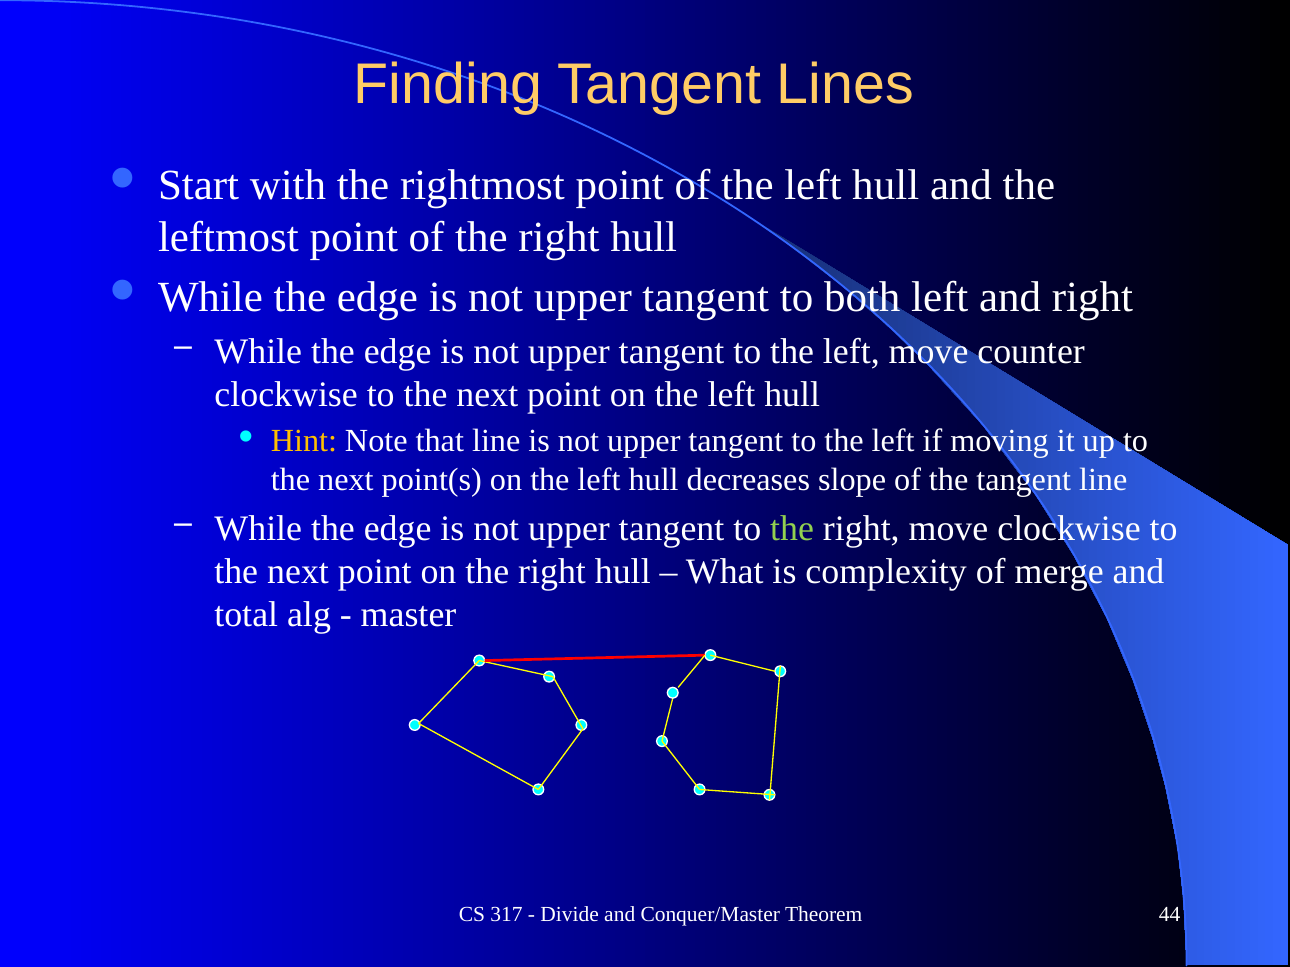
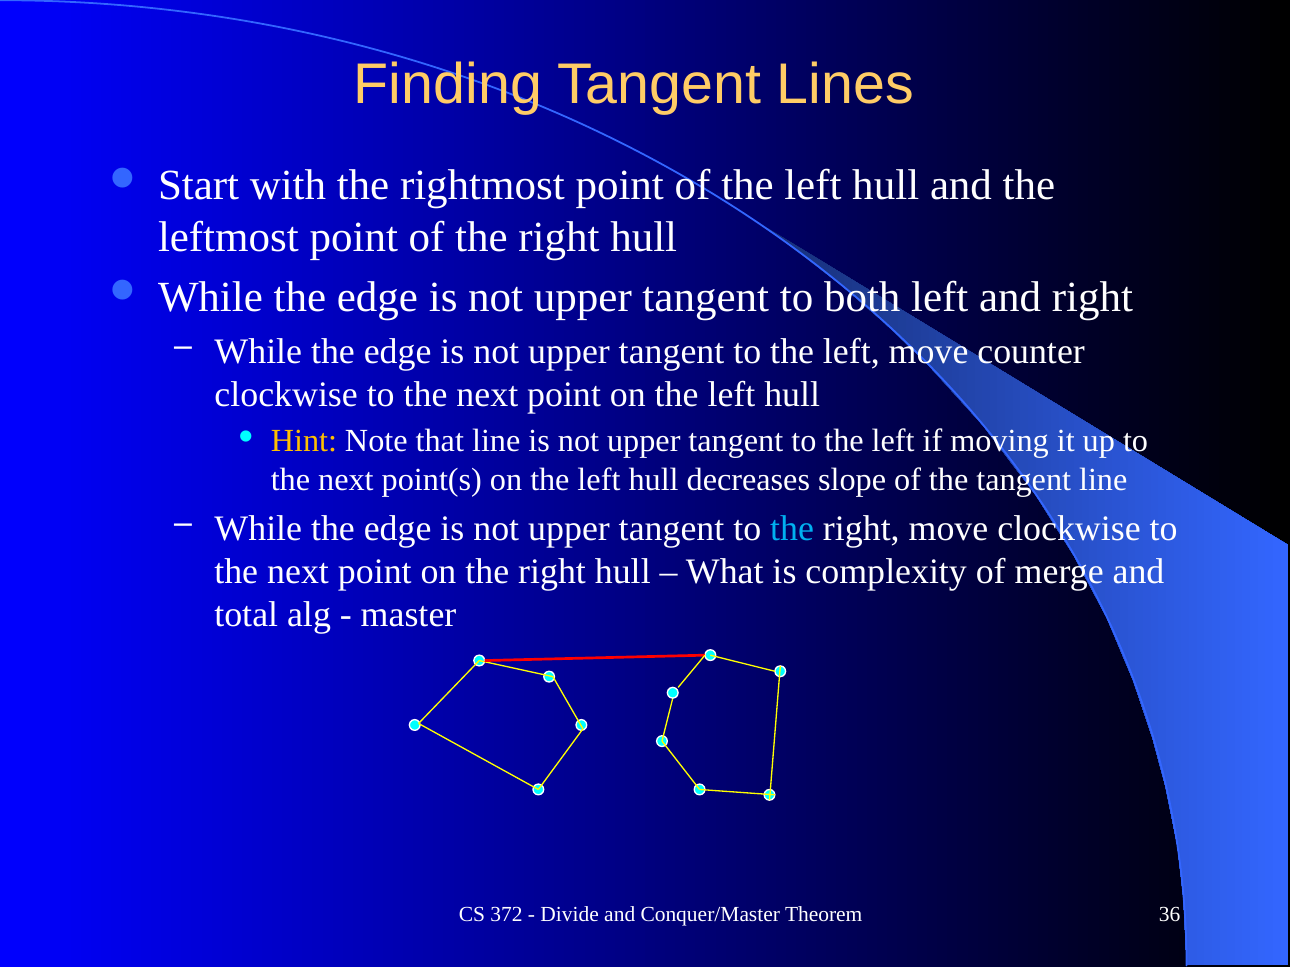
the colour: light green -> light blue (792, 529)
317: 317 -> 372 (507, 915)
44: 44 -> 36 (1170, 915)
